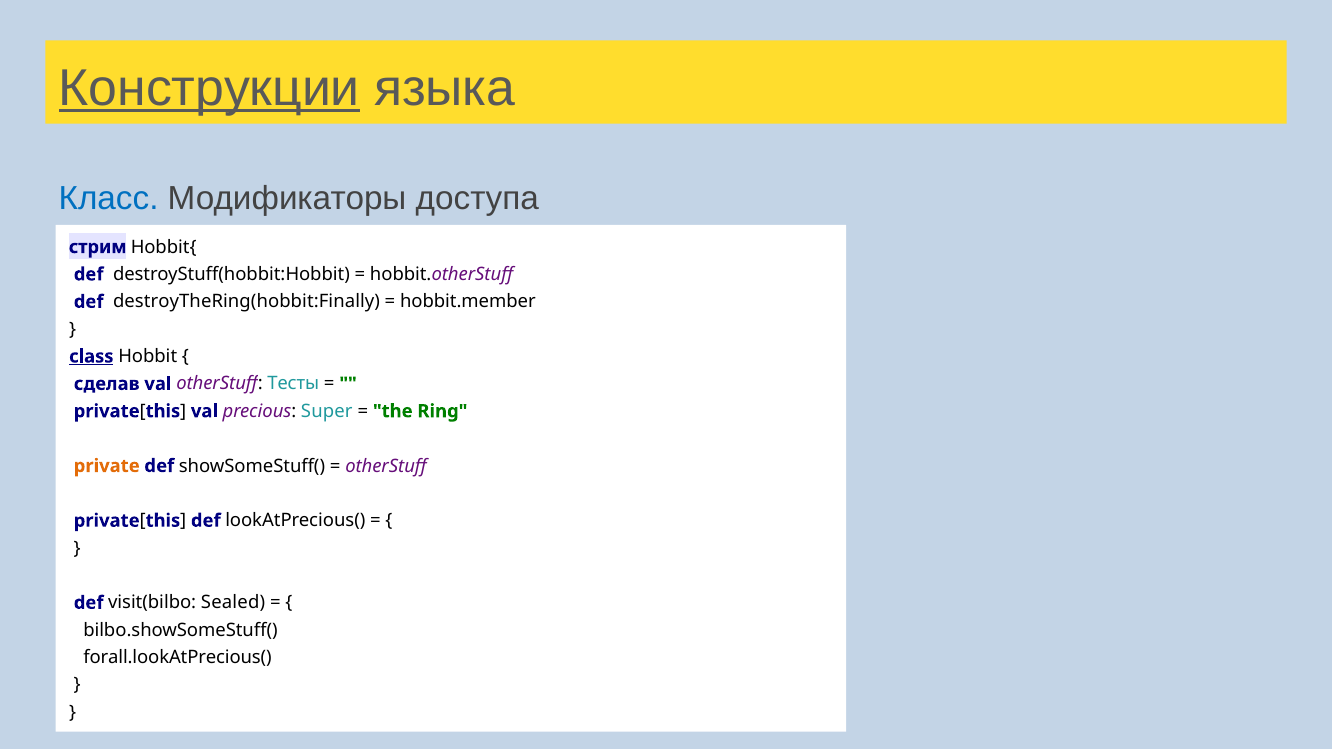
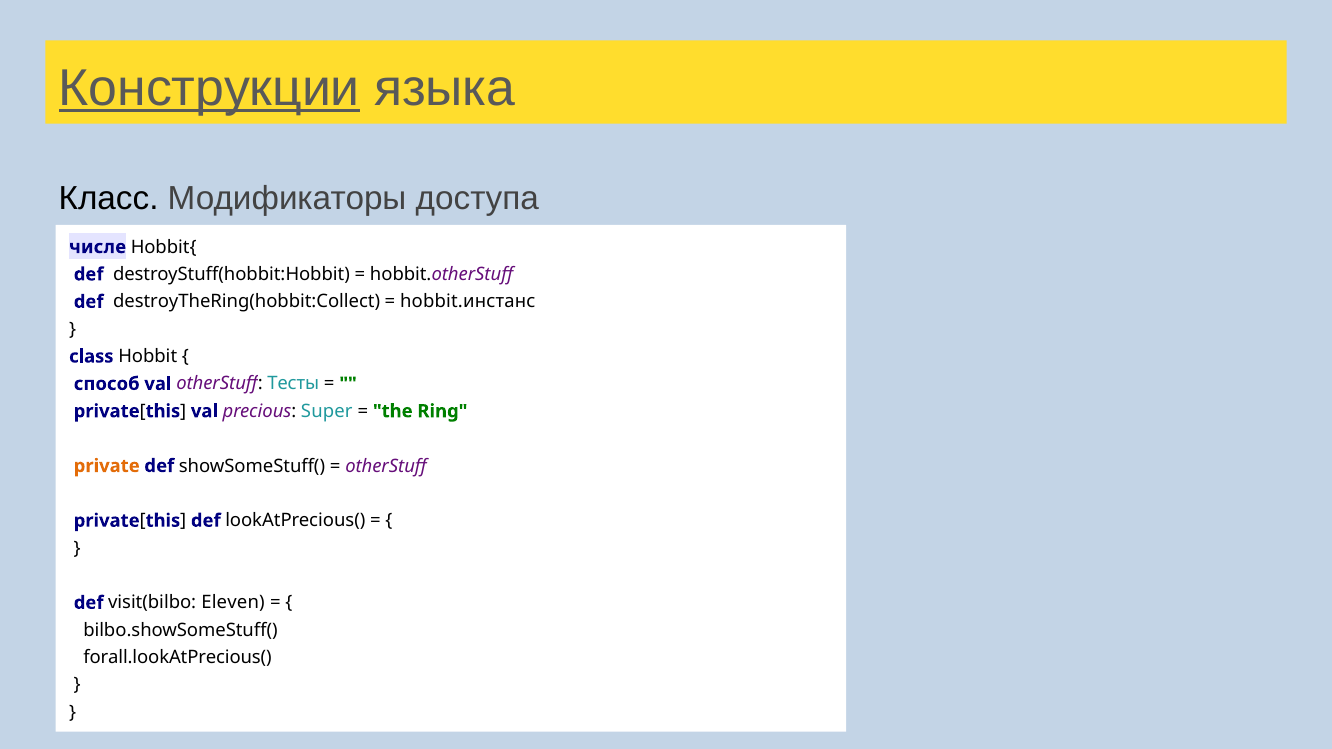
Класс colour: blue -> black (109, 198)
стрим: стрим -> числе (98, 247)
destroyTheRing(hobbit:Finally: destroyTheRing(hobbit:Finally -> destroyTheRing(hobbit:Collect (247, 302)
hobbit.member: hobbit.member -> hobbit.инстанс (468, 302)
class underline: present -> none (91, 357)
сделав: сделав -> способ (107, 384)
Sealed: Sealed -> Eleven (233, 603)
